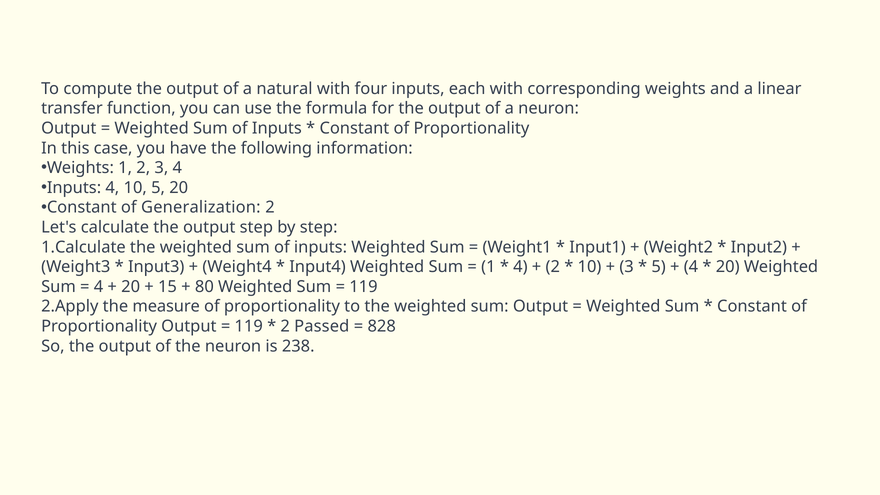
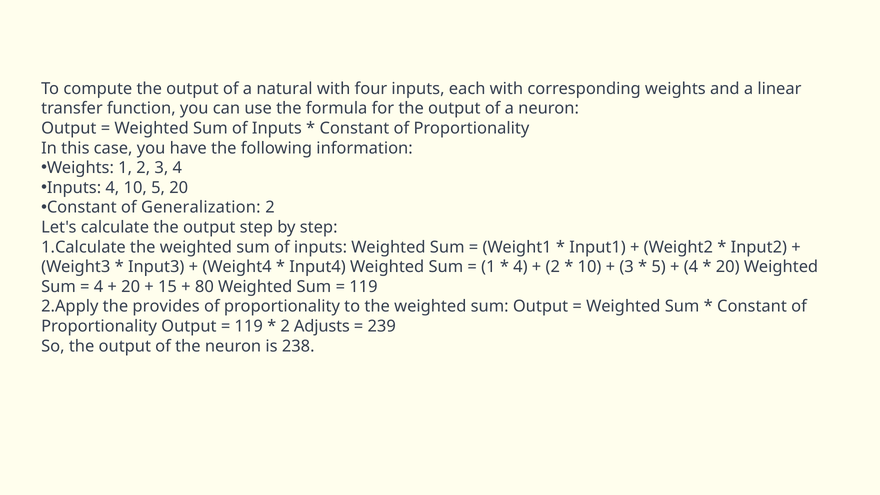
measure: measure -> provides (166, 306)
Passed: Passed -> Adjusts (322, 326)
828: 828 -> 239 (382, 326)
